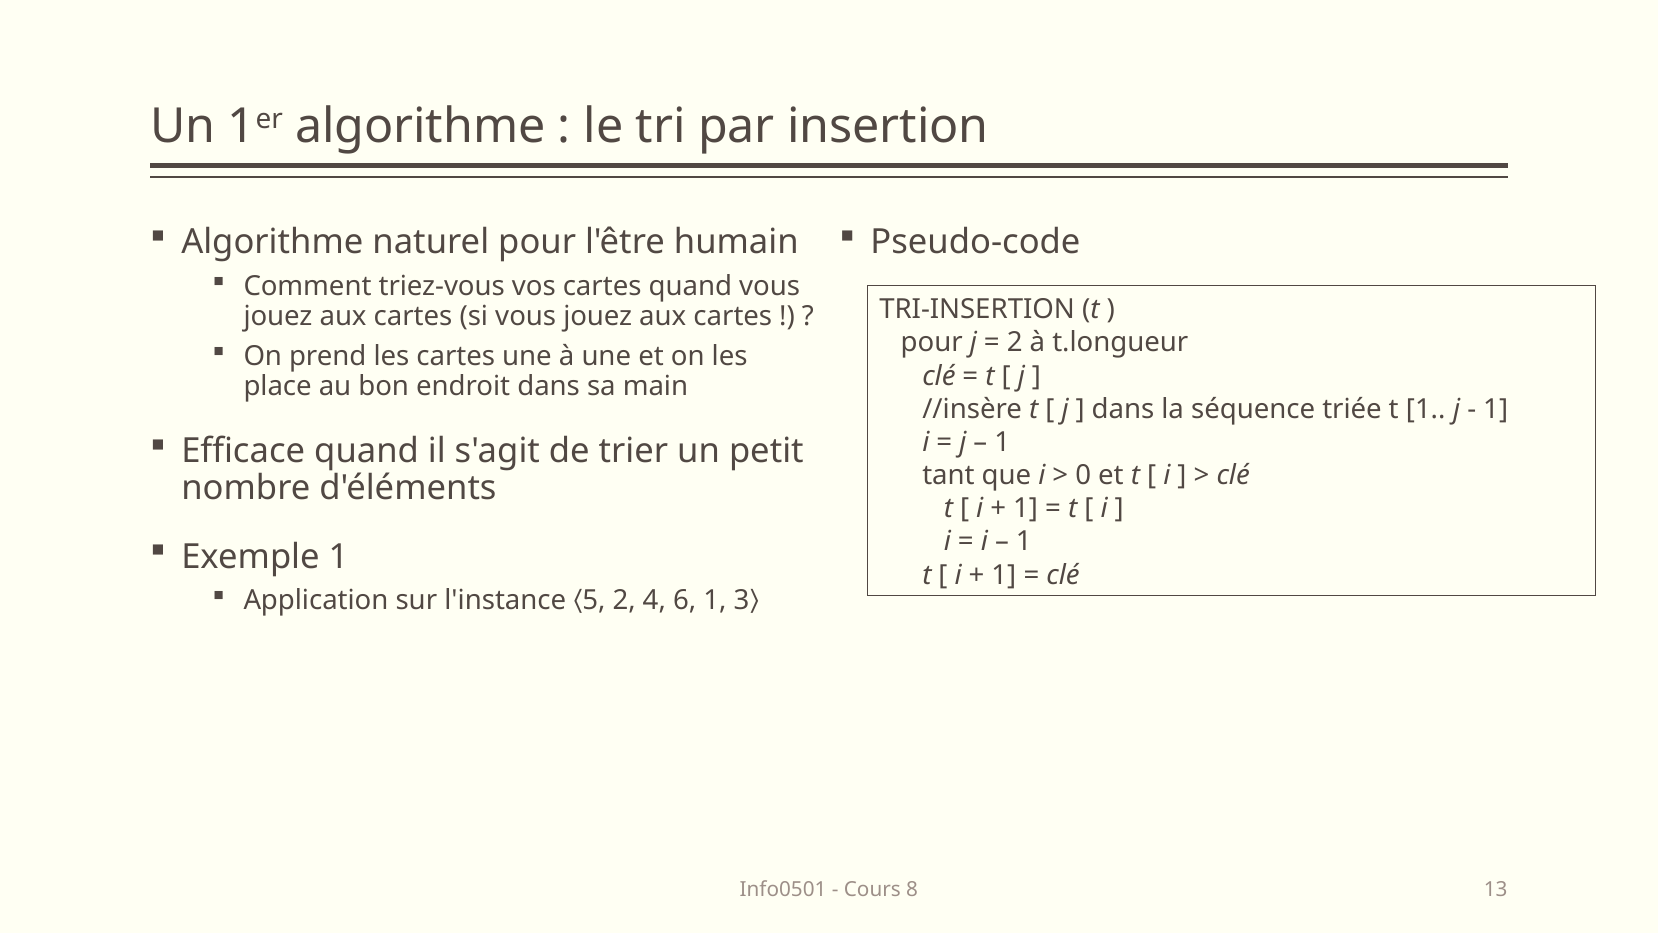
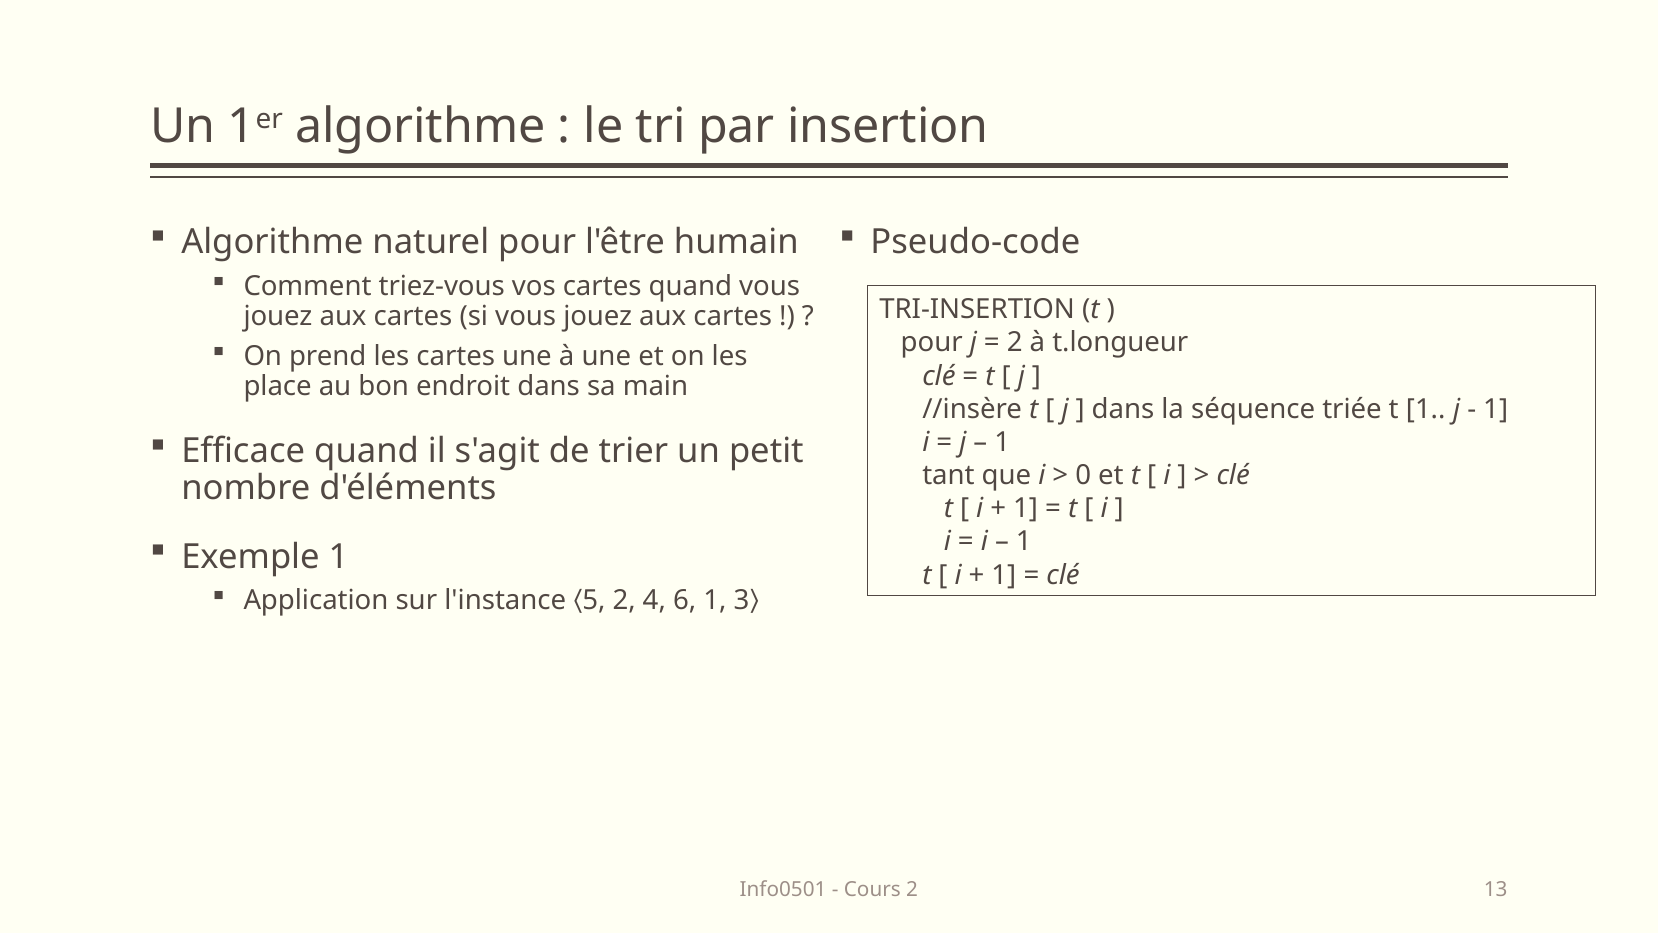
Cours 8: 8 -> 2 (912, 889)
